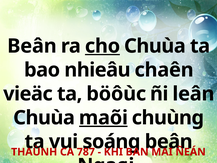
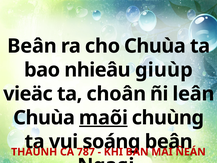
cho underline: present -> none (103, 46)
chaên: chaên -> giuùp (164, 70)
böôùc: böôùc -> choân (116, 94)
